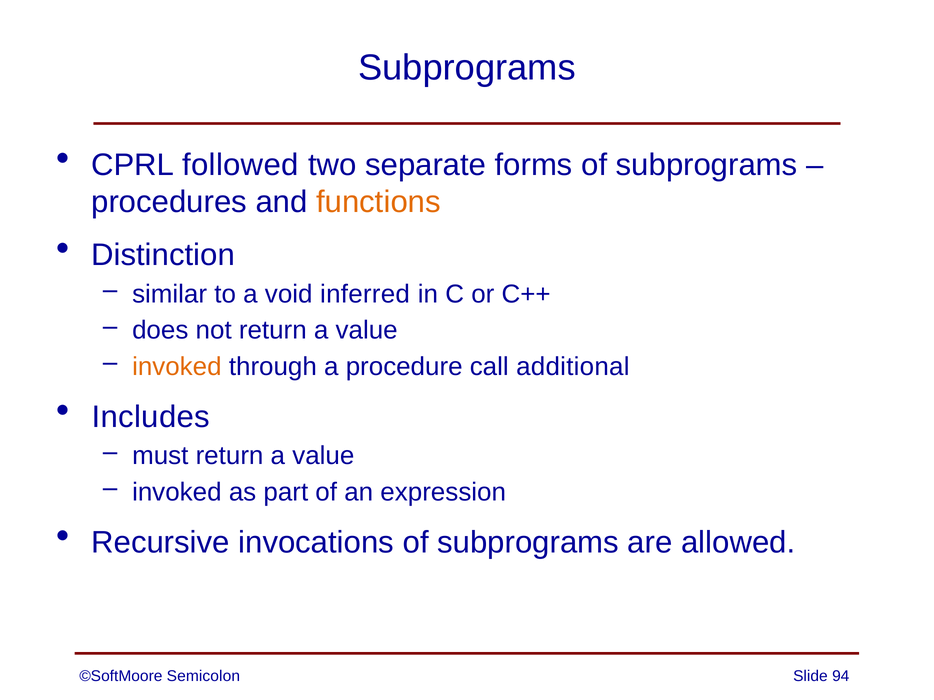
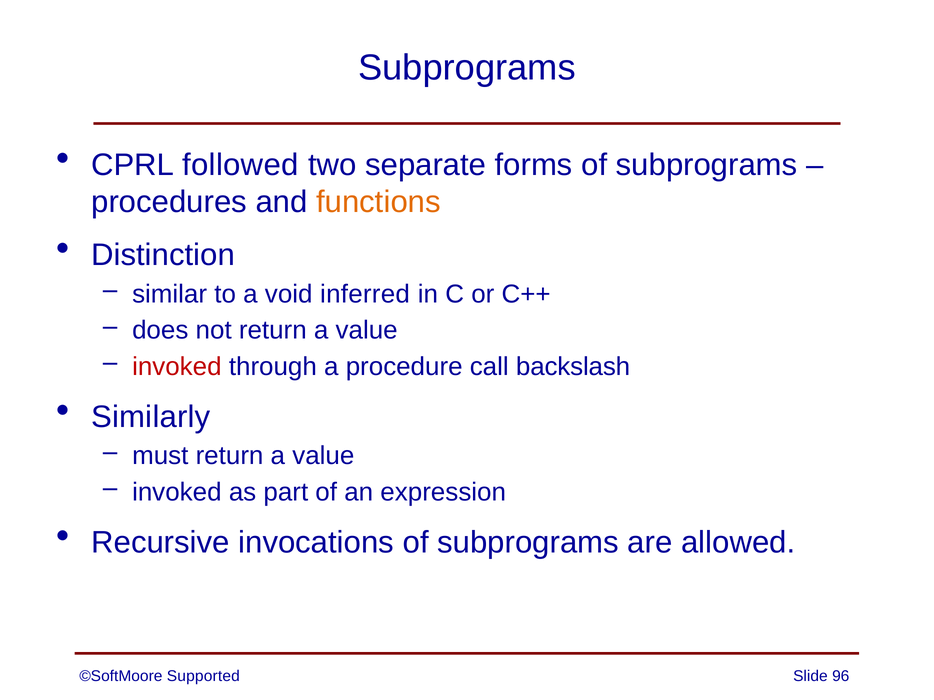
invoked colour: orange -> red (177, 367)
additional: additional -> backslash (573, 367)
Includes: Includes -> Similarly (151, 417)
Semicolon: Semicolon -> Supported (203, 677)
94: 94 -> 96 (841, 677)
